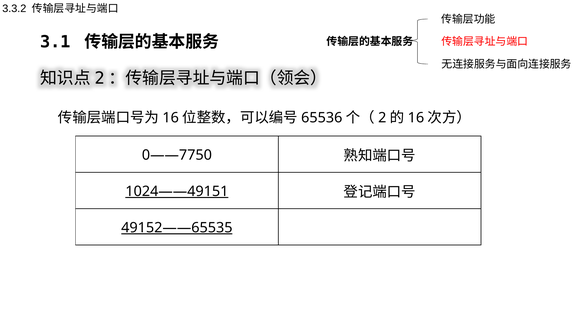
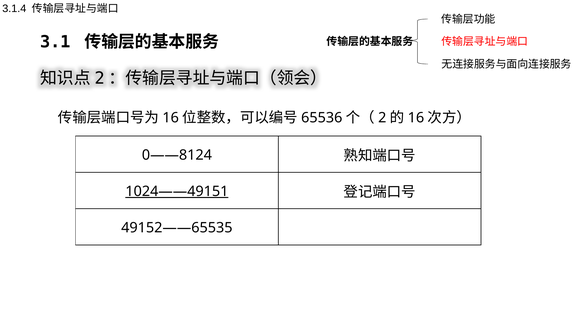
3.3.2: 3.3.2 -> 3.1.4 (14, 9)
0——7750: 0——7750 -> 0——8124 (177, 155)
49152——65535 underline: present -> none (177, 228)
